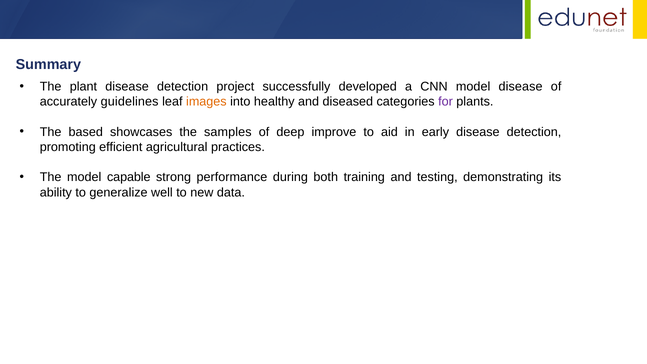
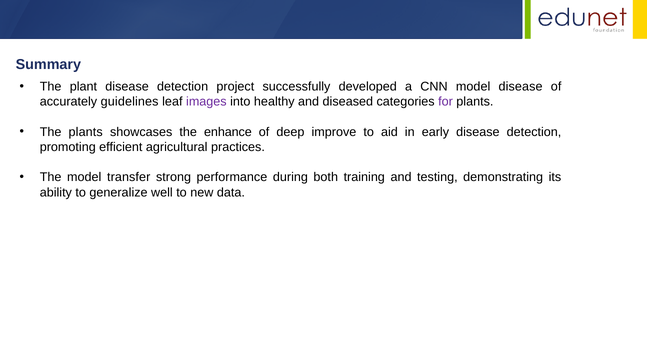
images colour: orange -> purple (206, 102)
The based: based -> plants (86, 132)
samples: samples -> enhance (228, 132)
capable: capable -> transfer (129, 177)
